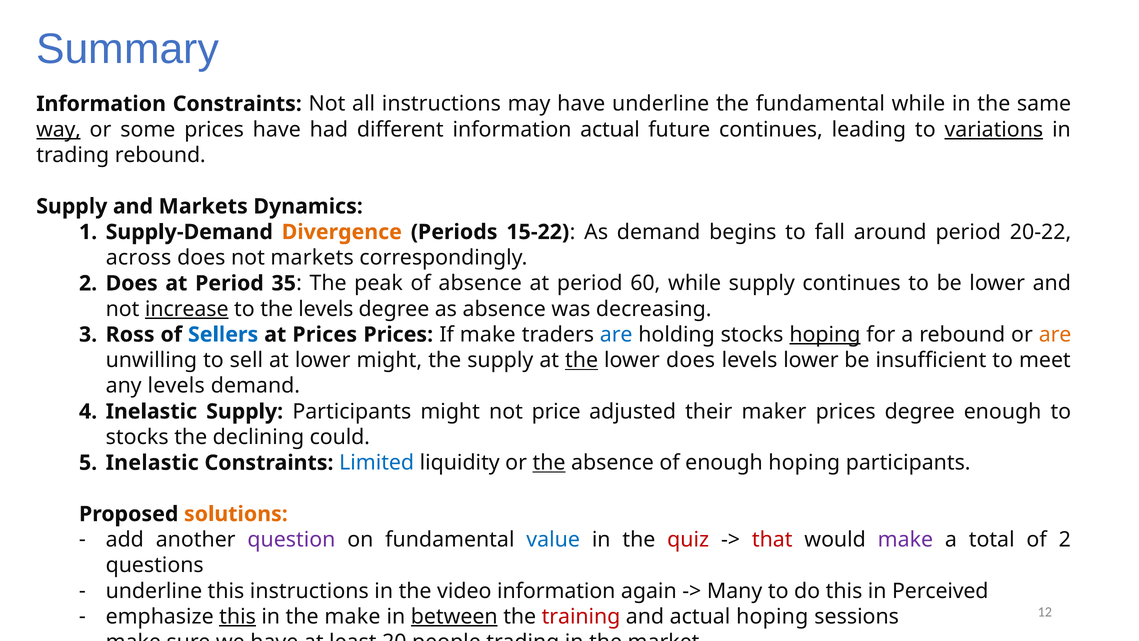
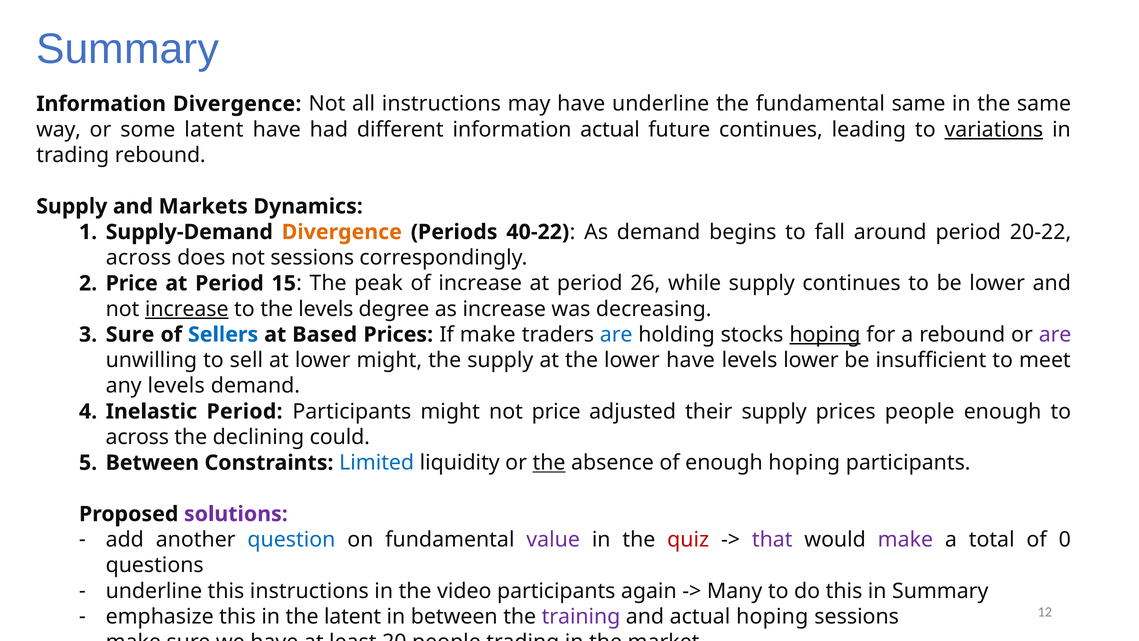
Information Constraints: Constraints -> Divergence (237, 104)
fundamental while: while -> same (919, 104)
way underline: present -> none (59, 129)
some prices: prices -> latent (214, 129)
15-22: 15-22 -> 40-22 (538, 232)
not markets: markets -> sessions (312, 258)
Does: Does -> Price (132, 283)
35: 35 -> 15 (284, 283)
of absence: absence -> increase (480, 283)
60: 60 -> 26 (645, 283)
as absence: absence -> increase (504, 309)
Ross: Ross -> Sure (130, 334)
at Prices: Prices -> Based (325, 334)
are colour: orange -> purple (1055, 334)
the underline: present -> none (582, 360)
lower does: does -> have (691, 360)
Inelastic Supply: Supply -> Period (245, 411)
their maker: maker -> supply (774, 411)
prices degree: degree -> people (920, 411)
stocks: stocks -> across (137, 437)
Inelastic: Inelastic -> Between (152, 463)
solutions colour: orange -> purple (236, 514)
question colour: purple -> blue (291, 539)
value colour: blue -> purple (553, 539)
that colour: red -> purple (772, 539)
of 2: 2 -> 0 (1065, 539)
video information: information -> participants (556, 591)
in Perceived: Perceived -> Summary (940, 591)
this underline: present -> none (238, 616)
the make: make -> latent (353, 616)
between underline: present -> none (454, 616)
training colour: red -> purple (581, 616)
